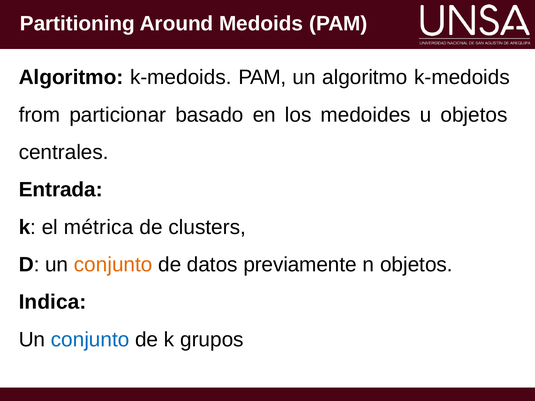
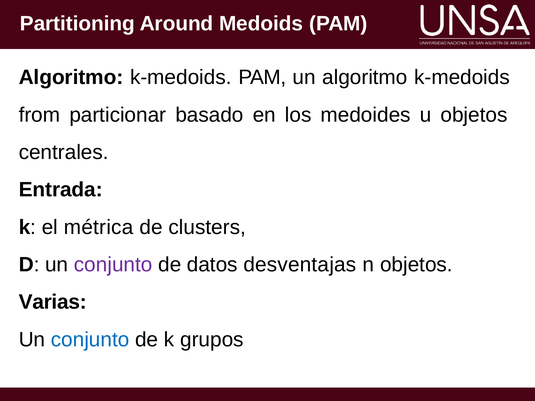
conjunto colour: orange -> purple (113, 265)
previamente: previamente -> desventajas (300, 265)
Indica: Indica -> Varias (53, 302)
